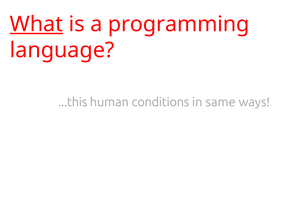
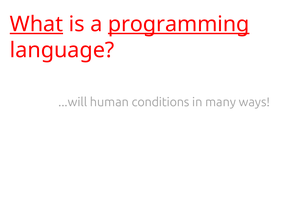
programming underline: none -> present (179, 24)
...this: ...this -> ...will (73, 102)
same: same -> many (221, 102)
